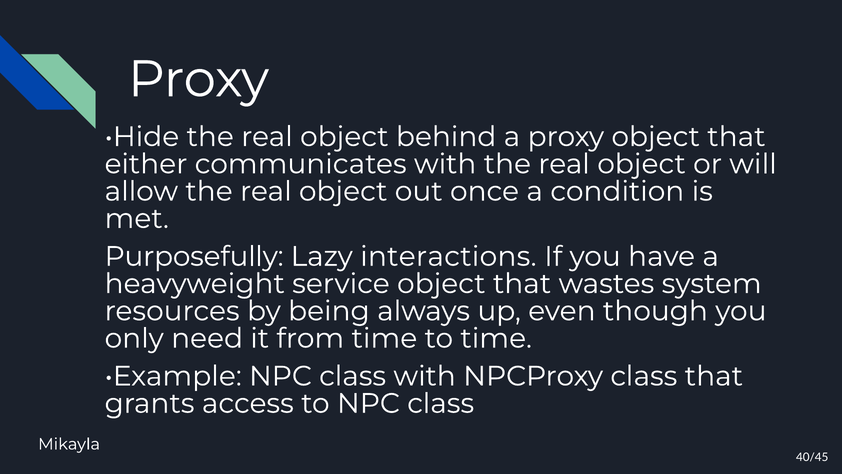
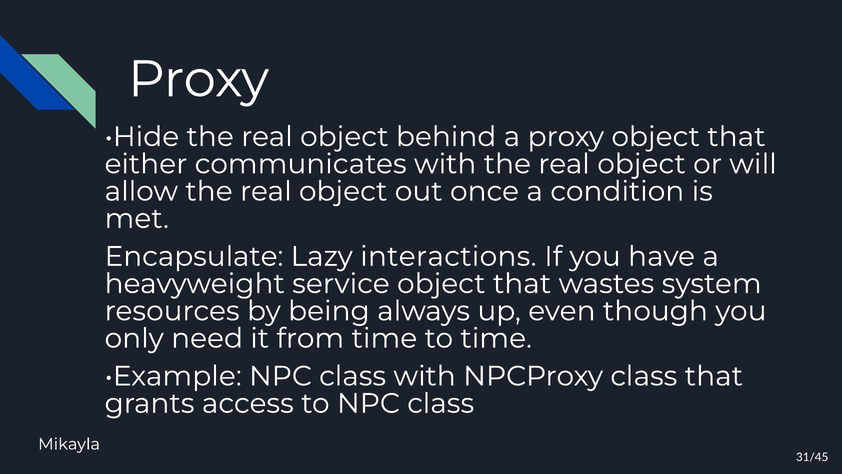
Purposefully: Purposefully -> Encapsulate (194, 256)
40/45: 40/45 -> 31/45 (812, 457)
